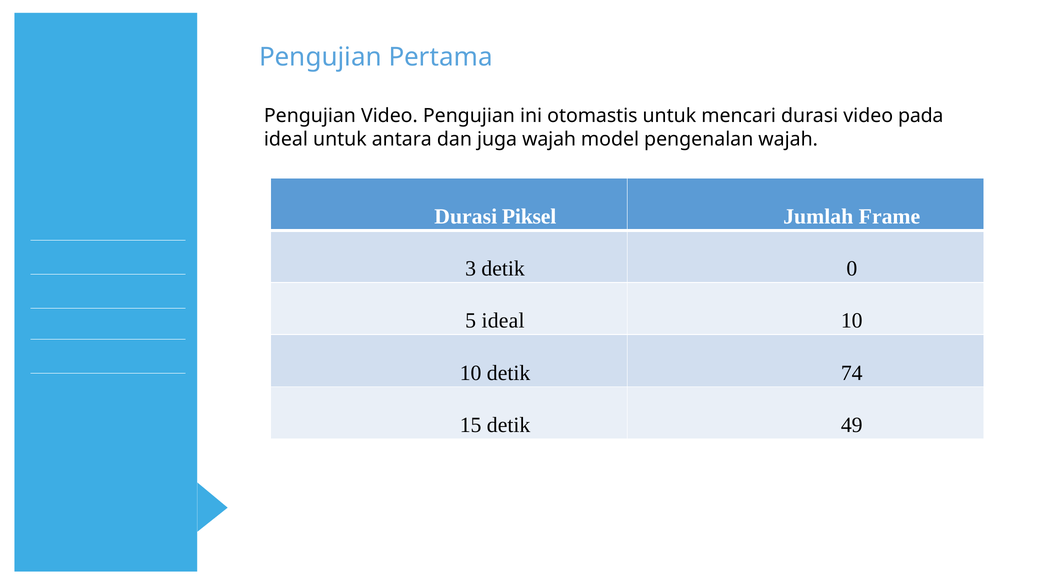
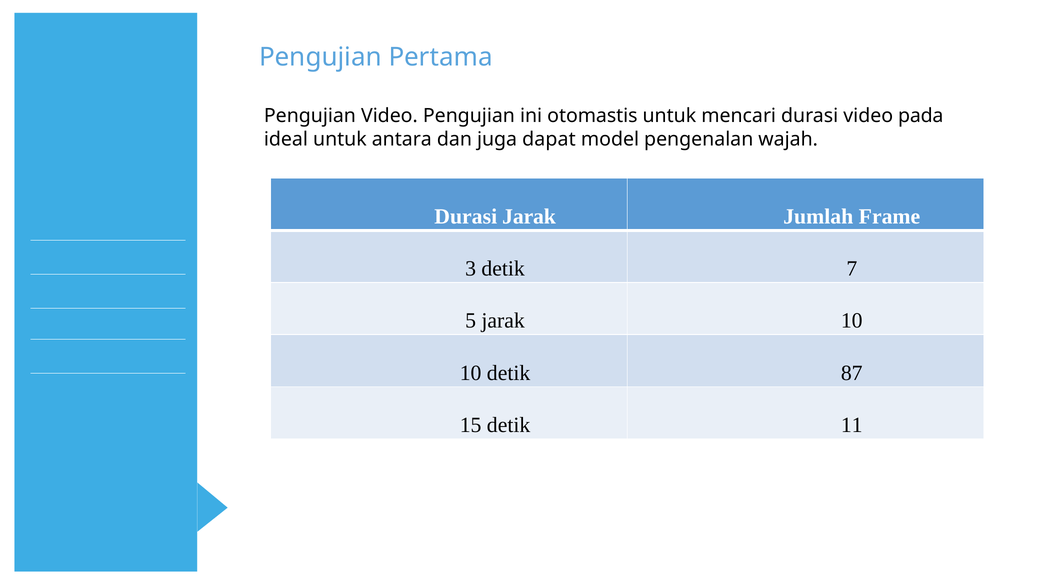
juga wajah: wajah -> dapat (549, 139)
Durasi Piksel: Piksel -> Jarak (529, 217)
0: 0 -> 7 (852, 269)
5 ideal: ideal -> jarak (503, 321)
74: 74 -> 87 (852, 373)
49: 49 -> 11 (852, 425)
